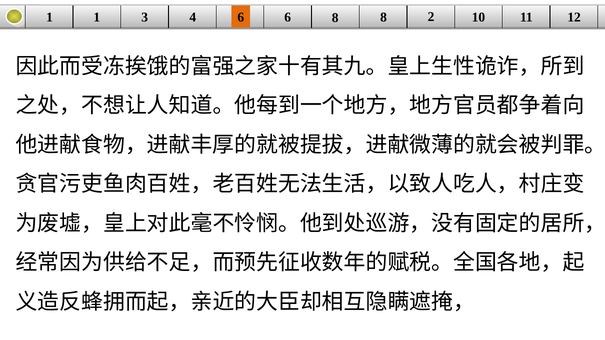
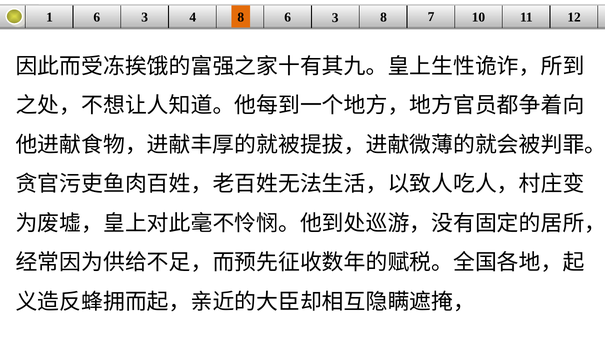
1 1: 1 -> 6 (97, 17)
4 6: 6 -> 8 (241, 17)
8: 8 -> 3 (335, 18)
2: 2 -> 7 (431, 17)
